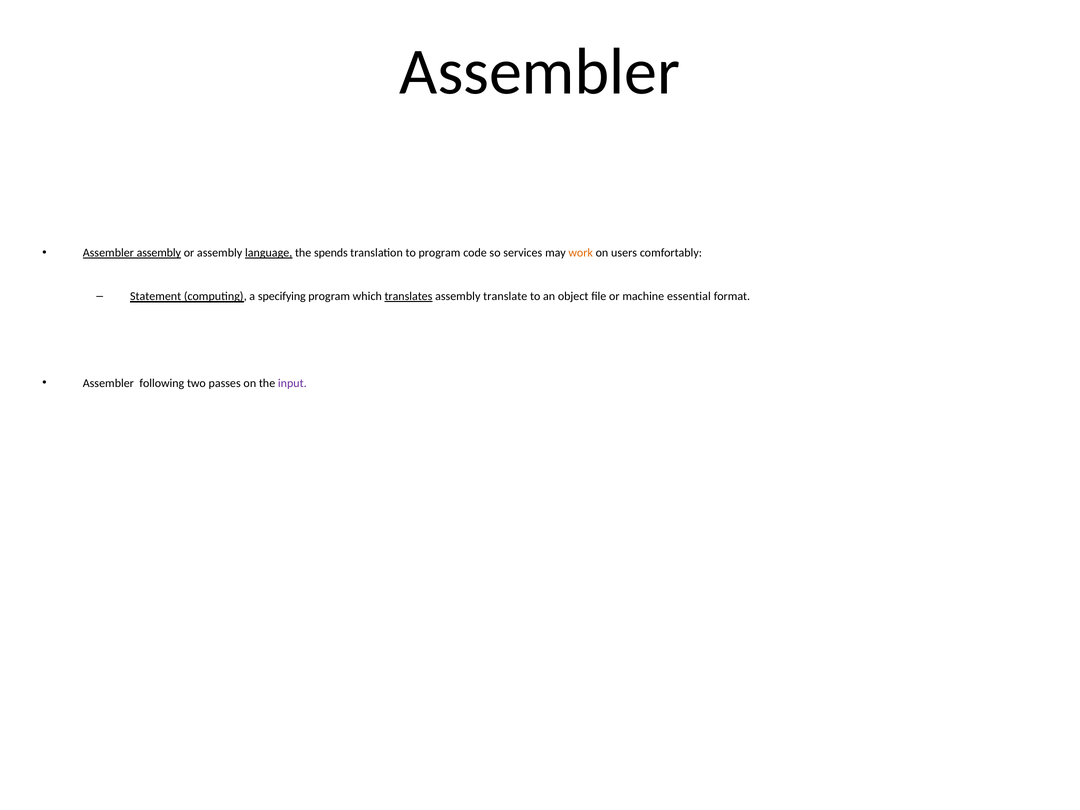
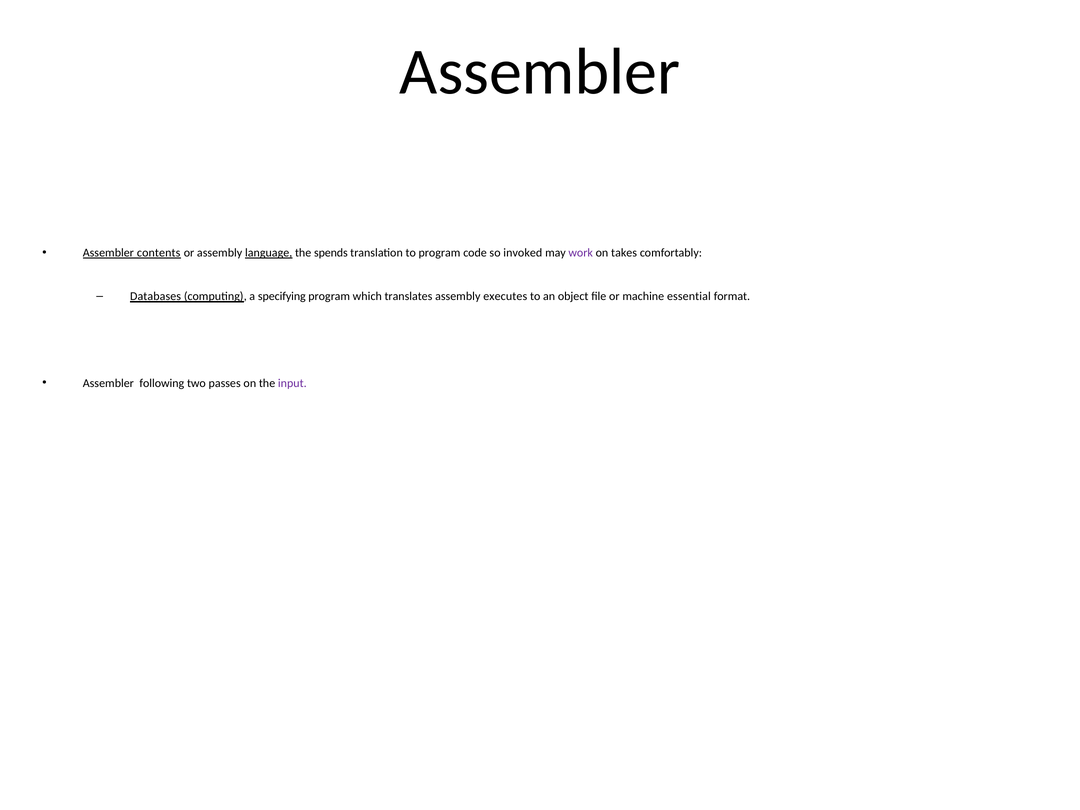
Assembler assembly: assembly -> contents (159, 253)
services: services -> invoked (523, 253)
work colour: orange -> purple (581, 253)
users: users -> takes (624, 253)
Statement: Statement -> Databases (156, 296)
translates underline: present -> none (408, 296)
translate: translate -> executes (505, 296)
